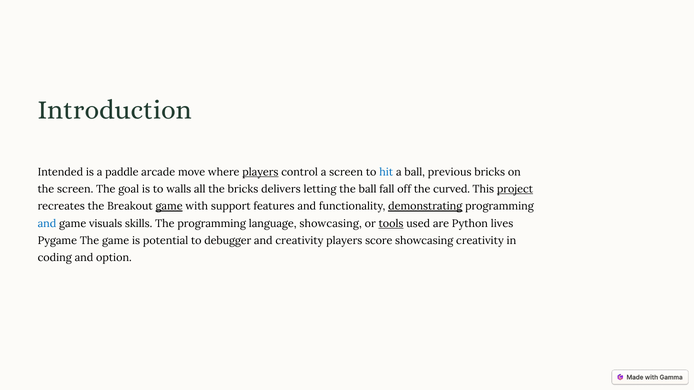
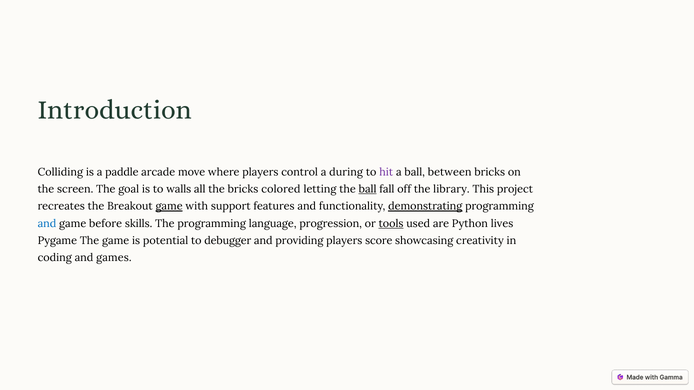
Intended: Intended -> Colliding (60, 172)
players underline: present -> none (260, 172)
a screen: screen -> during (346, 172)
hit colour: blue -> purple (386, 172)
previous: previous -> between (450, 172)
delivers: delivers -> colored (281, 189)
ball underline: none -> present (368, 189)
curved: curved -> library (451, 189)
project underline: present -> none (515, 189)
visuals: visuals -> before (106, 224)
language showcasing: showcasing -> progression (331, 224)
and creativity: creativity -> providing (299, 241)
option: option -> games (114, 258)
